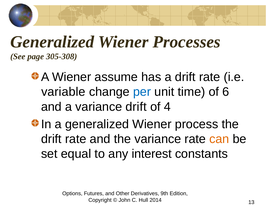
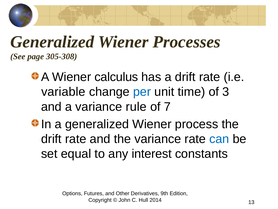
assume: assume -> calculus (116, 77)
6: 6 -> 3 (226, 92)
variance drift: drift -> rule (136, 107)
4: 4 -> 7 (167, 107)
can colour: orange -> blue (219, 139)
